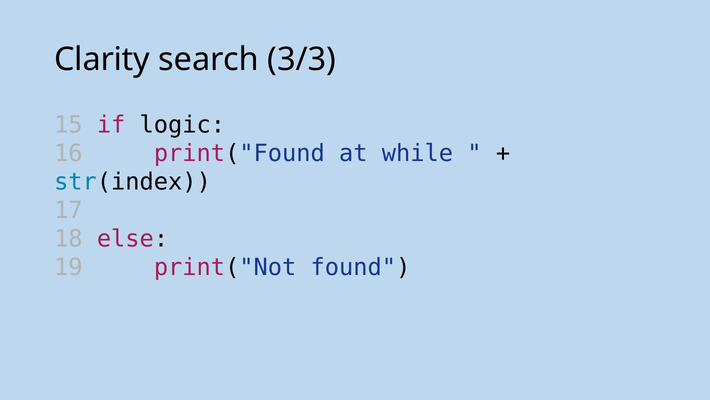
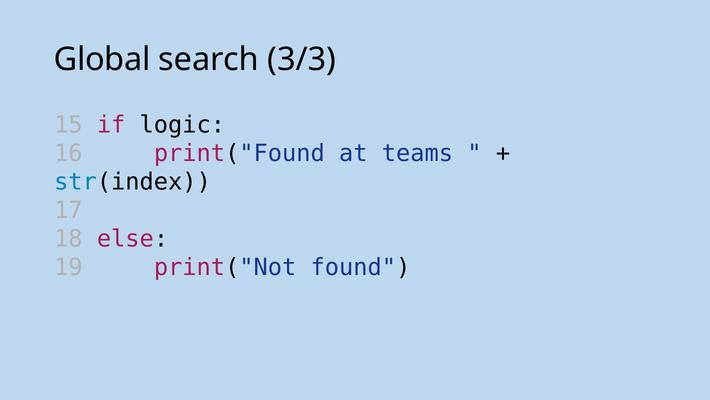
Clarity: Clarity -> Global (102, 60)
while: while -> teams (417, 153)
